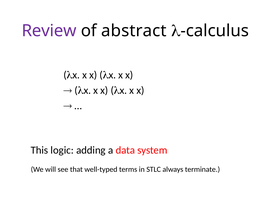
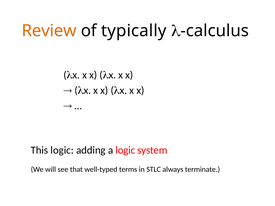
Review colour: purple -> orange (49, 31)
abstract: abstract -> typically (134, 31)
a data: data -> logic (125, 150)
